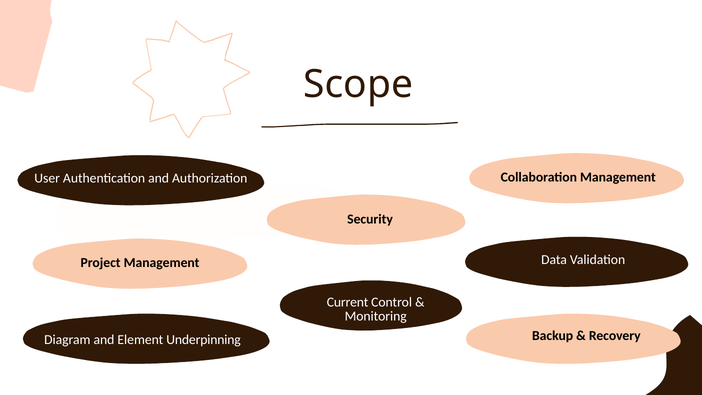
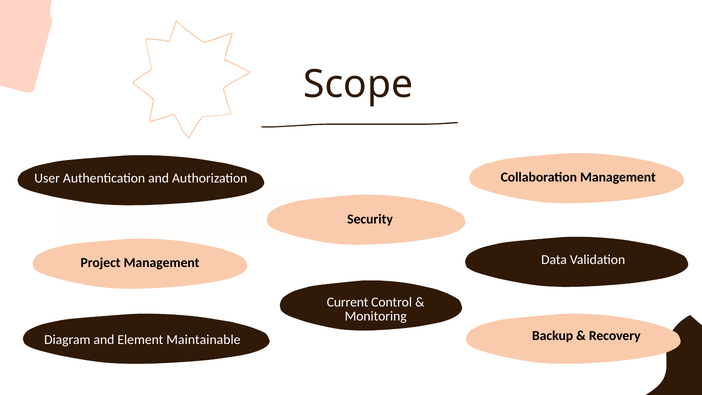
Underpinning: Underpinning -> Maintainable (203, 340)
